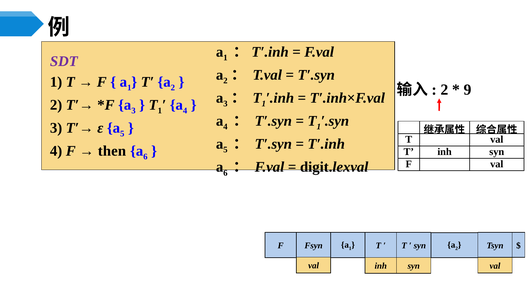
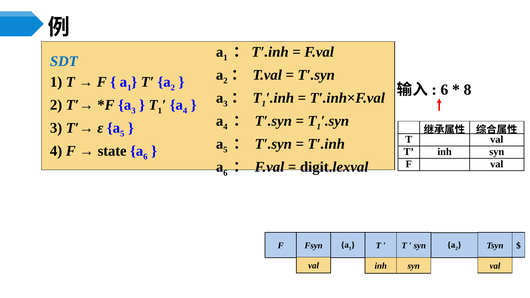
SDT colour: purple -> blue (64, 61)
2: 2 -> 6 (444, 90)
9: 9 -> 8 (468, 90)
then: then -> state (112, 151)
